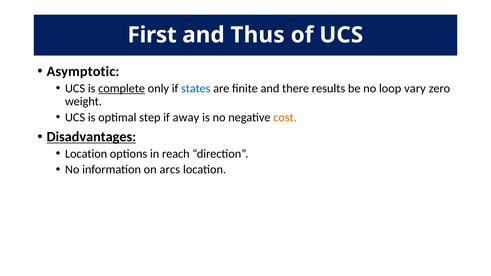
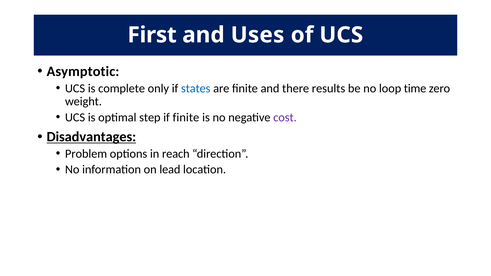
Thus: Thus -> Uses (258, 35)
complete underline: present -> none (122, 88)
vary: vary -> time (415, 88)
if away: away -> finite (186, 117)
cost colour: orange -> purple (285, 117)
Location: Location -> Problem (86, 154)
arcs: arcs -> lead (170, 170)
